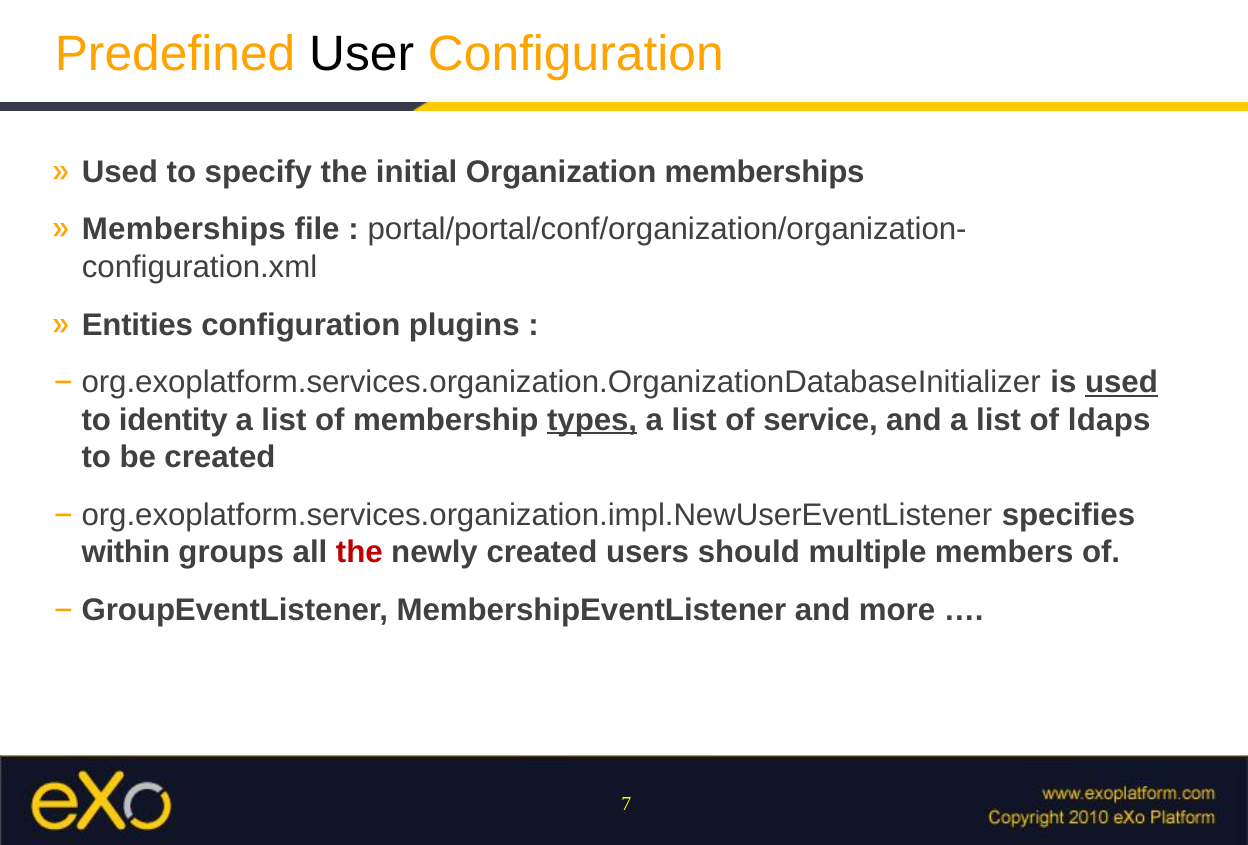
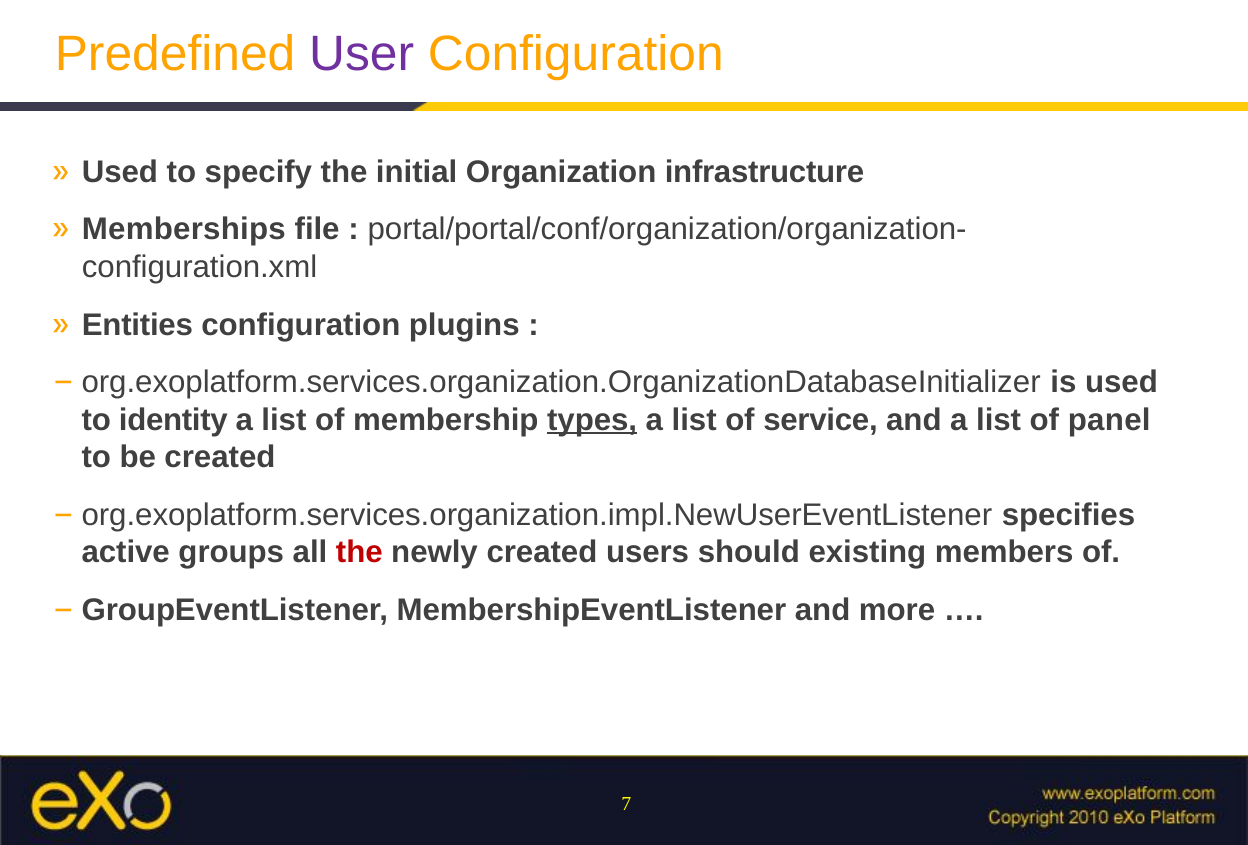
User colour: black -> purple (362, 55)
Organization memberships: memberships -> infrastructure (765, 172)
used underline: present -> none (1122, 383)
ldaps: ldaps -> panel (1109, 420)
within: within -> active (126, 553)
multiple: multiple -> existing (867, 553)
